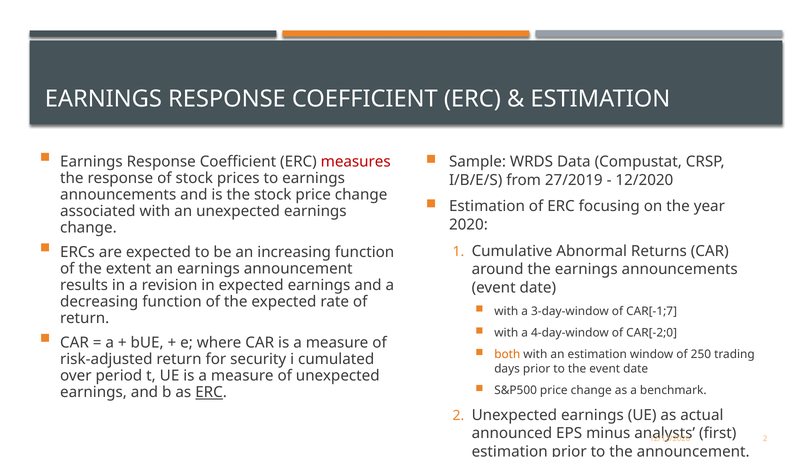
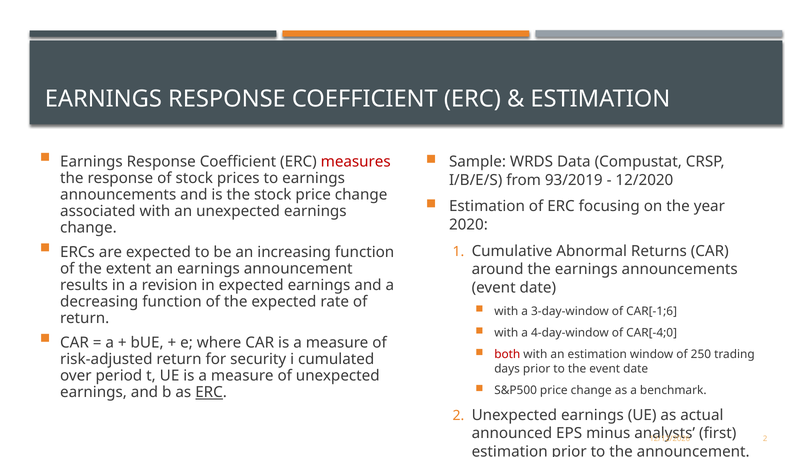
27/2019: 27/2019 -> 93/2019 (574, 180)
CAR[-1;7: CAR[-1;7 -> CAR[-1;6 (652, 311)
CAR[-2;0: CAR[-2;0 -> CAR[-4;0 (652, 333)
both colour: orange -> red (507, 354)
